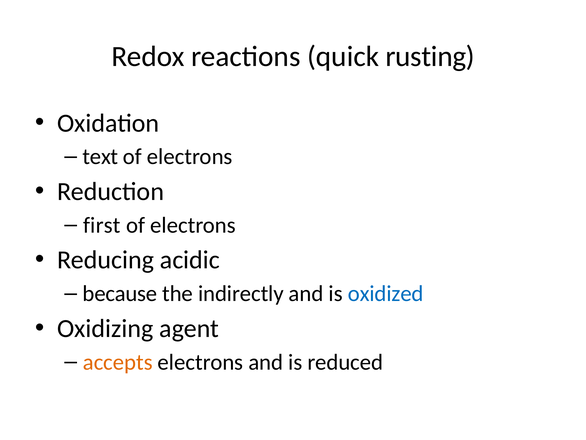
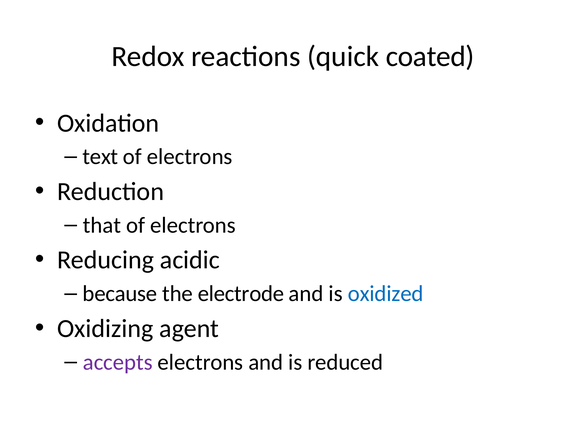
rusting: rusting -> coated (430, 56)
first: first -> that (102, 225)
indirectly: indirectly -> electrode (241, 293)
accepts colour: orange -> purple (118, 362)
